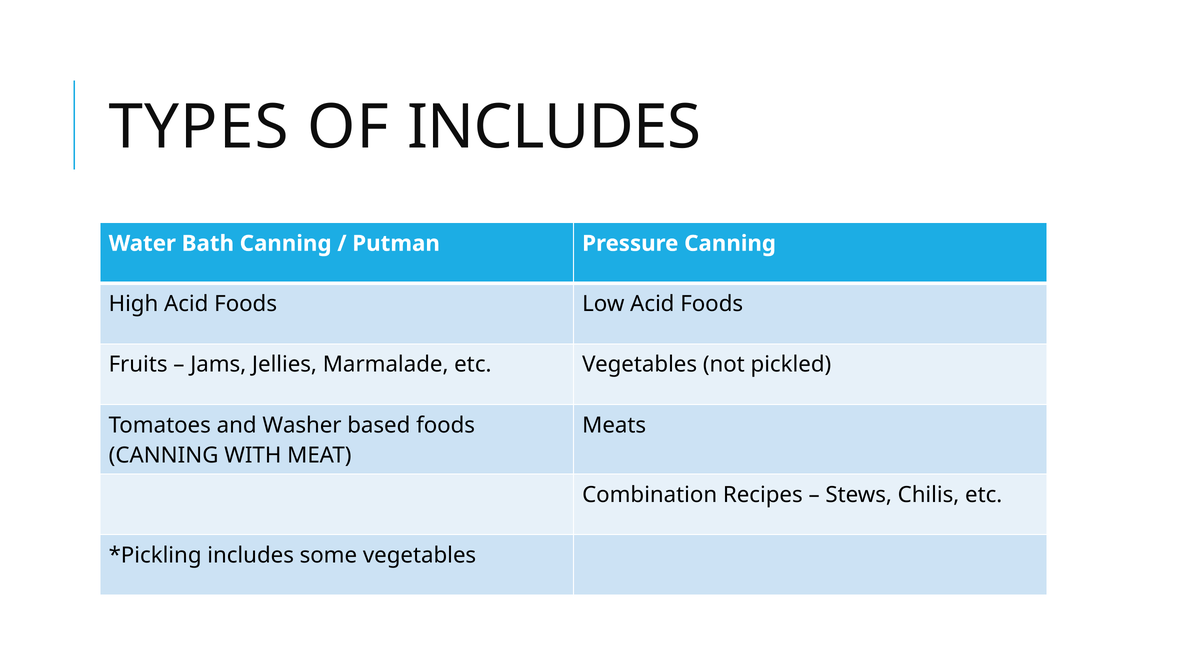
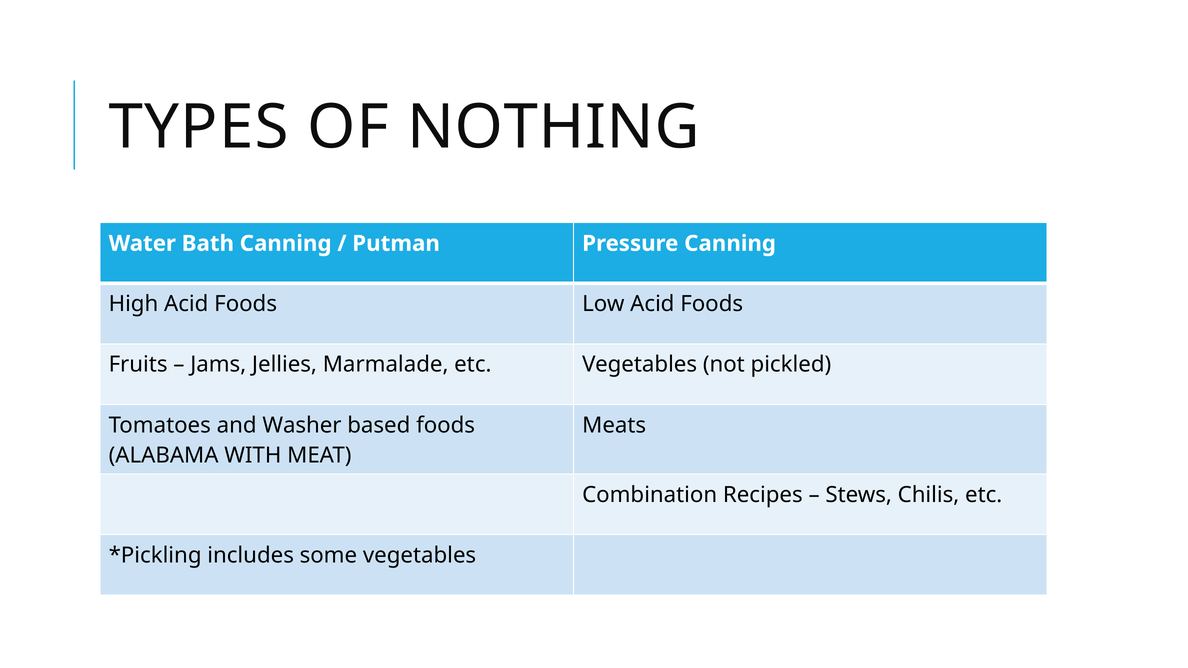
OF INCLUDES: INCLUDES -> NOTHING (553, 127)
CANNING: CANNING -> ALABAMA (164, 456)
